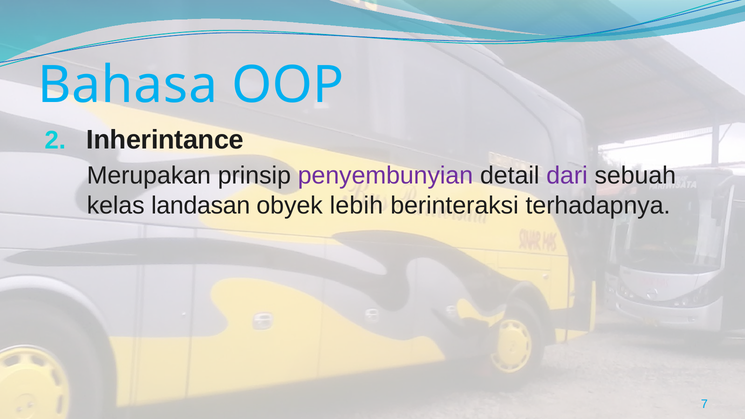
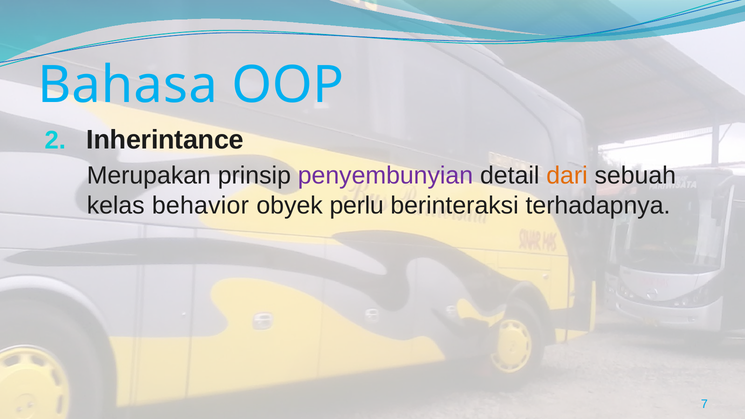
dari colour: purple -> orange (567, 176)
landasan: landasan -> behavior (200, 206)
lebih: lebih -> perlu (357, 206)
